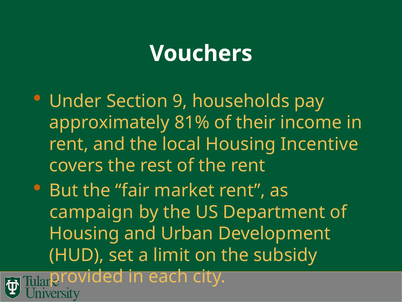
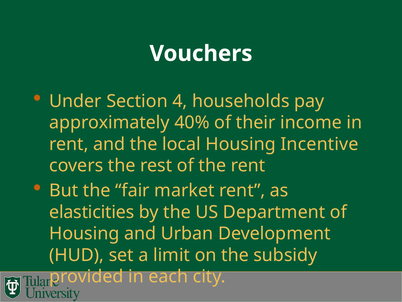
9: 9 -> 4 (180, 101)
81%: 81% -> 40% (192, 122)
campaign: campaign -> elasticities (92, 212)
